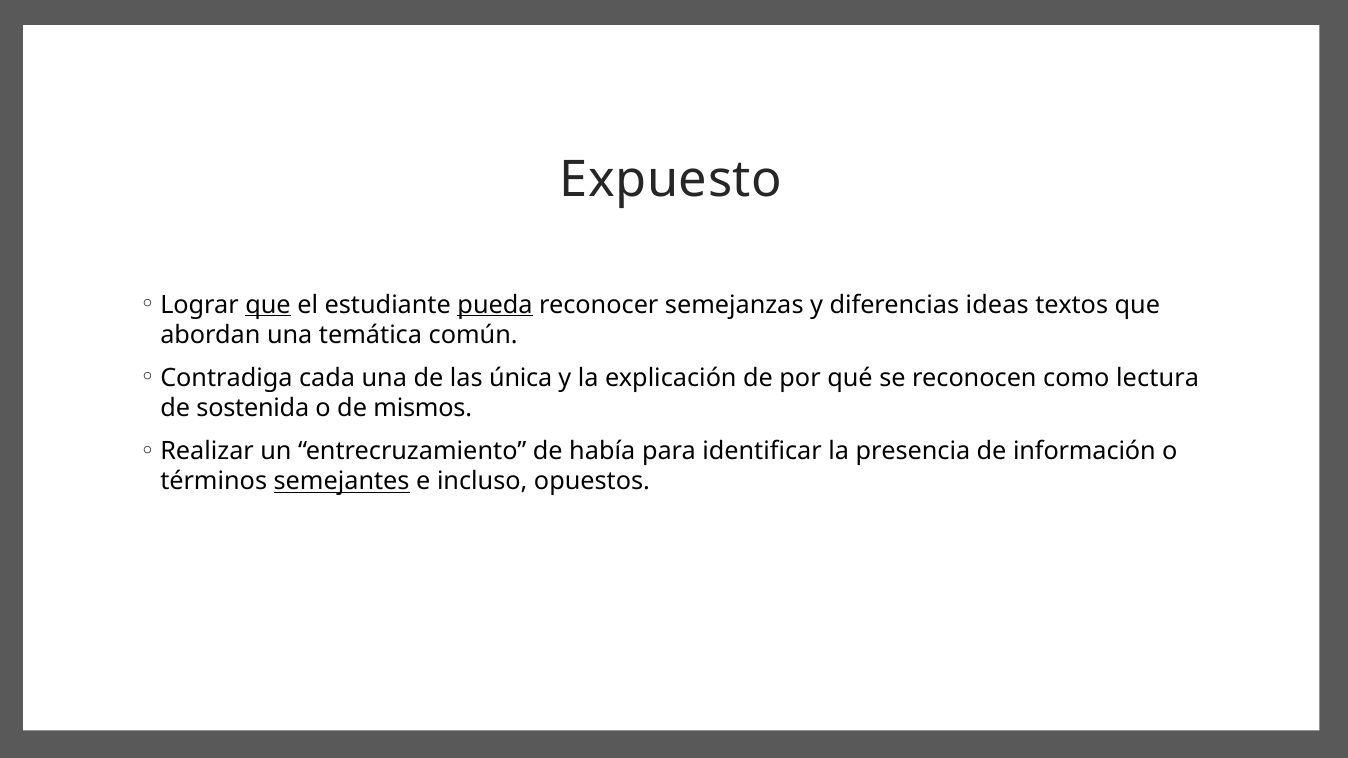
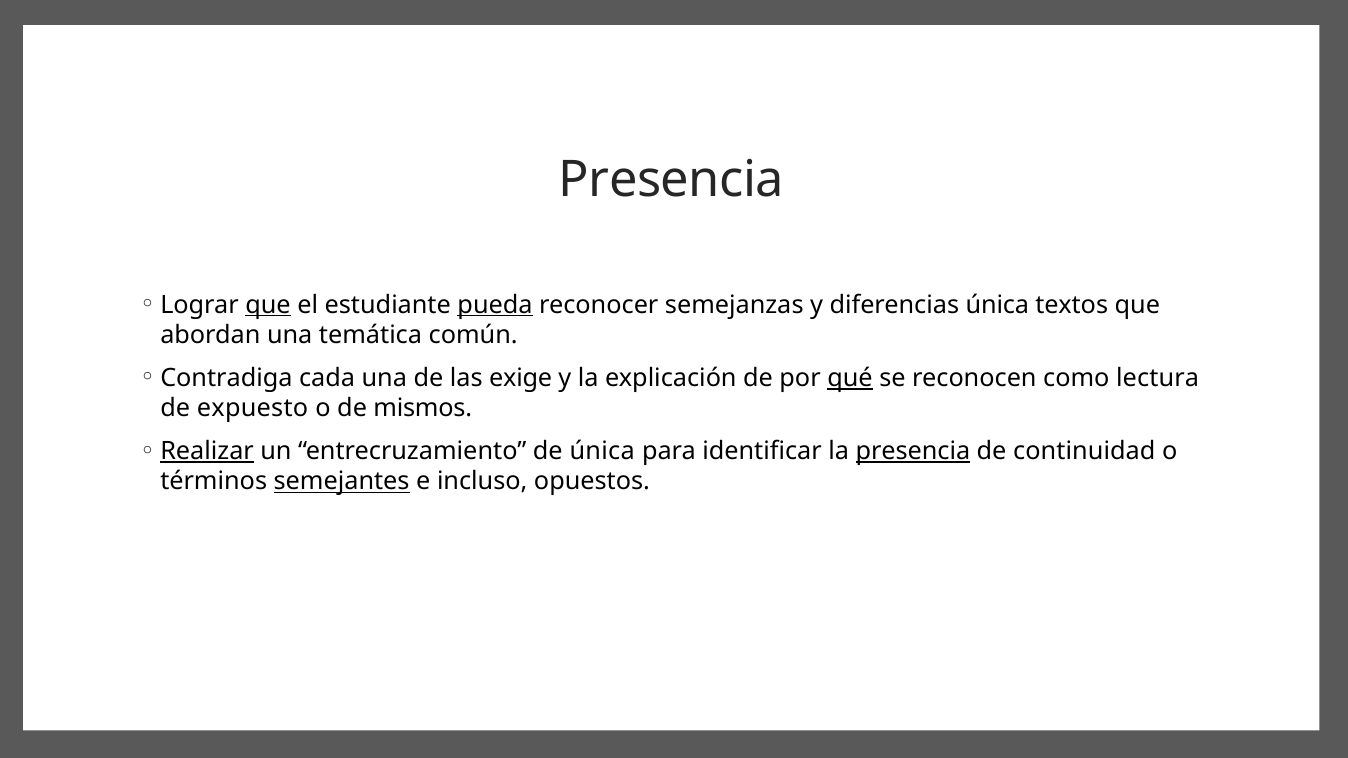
Expuesto: Expuesto -> Presencia (671, 180)
diferencias ideas: ideas -> única (997, 305)
única: única -> exige (521, 378)
qué underline: none -> present (850, 378)
sostenida: sostenida -> expuesto (253, 408)
Realizar underline: none -> present (207, 451)
de había: había -> única (602, 451)
presencia underline: none -> present (913, 451)
información: información -> continuidad (1084, 451)
